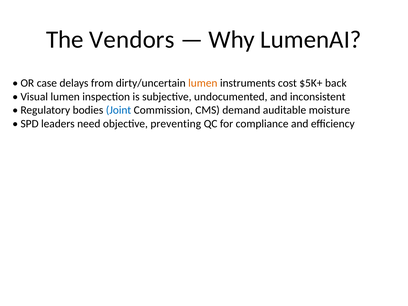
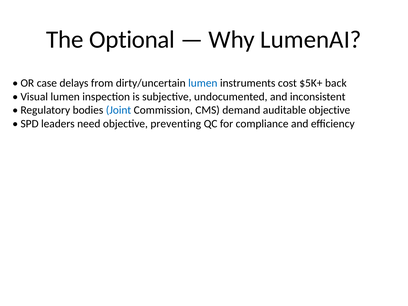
Vendors: Vendors -> Optional (132, 39)
lumen colour: orange -> blue (203, 83)
auditable moisture: moisture -> objective (329, 110)
